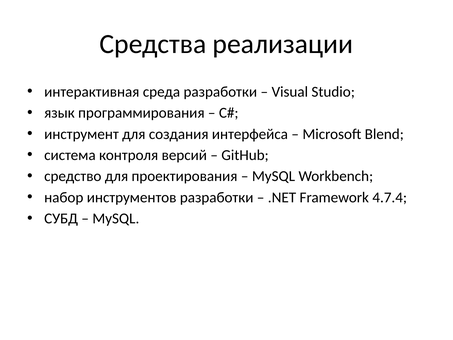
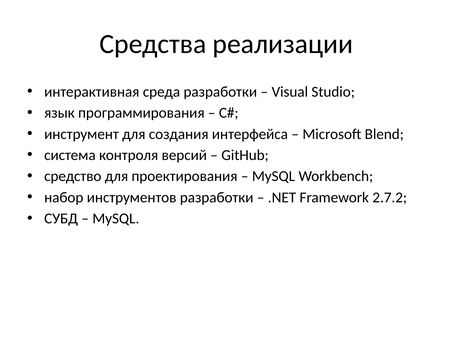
4.7.4: 4.7.4 -> 2.7.2 (390, 197)
